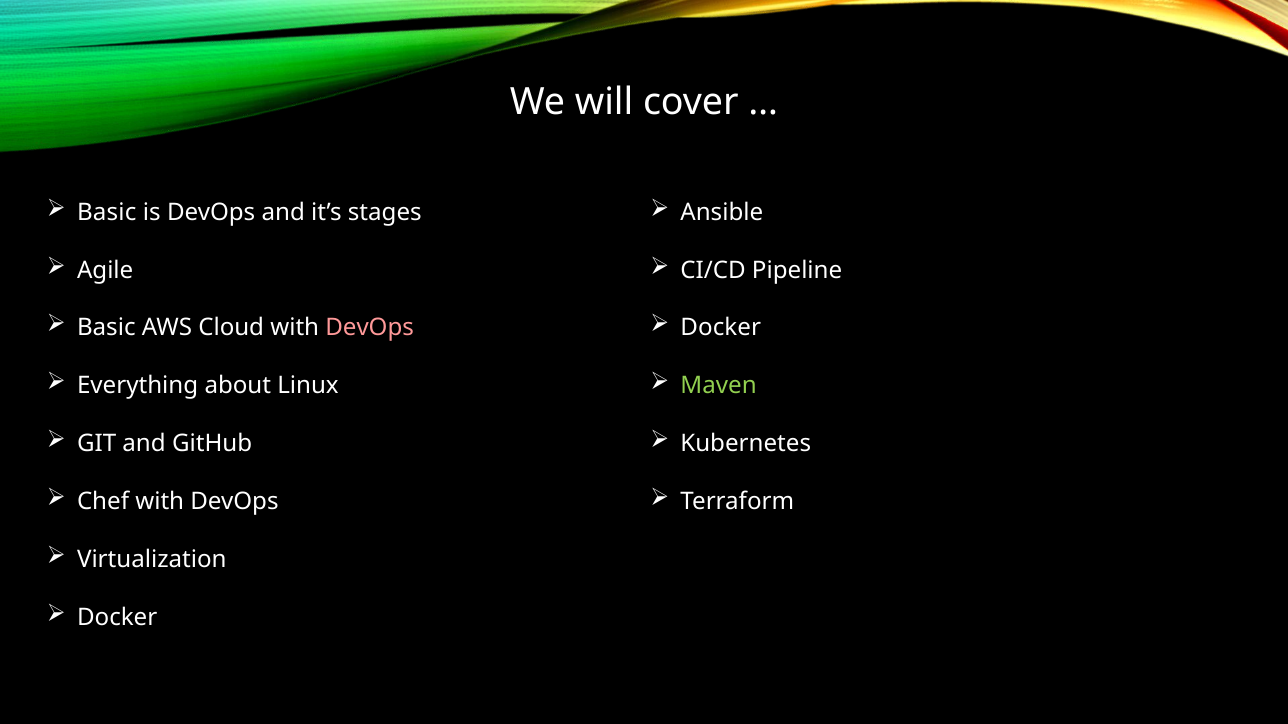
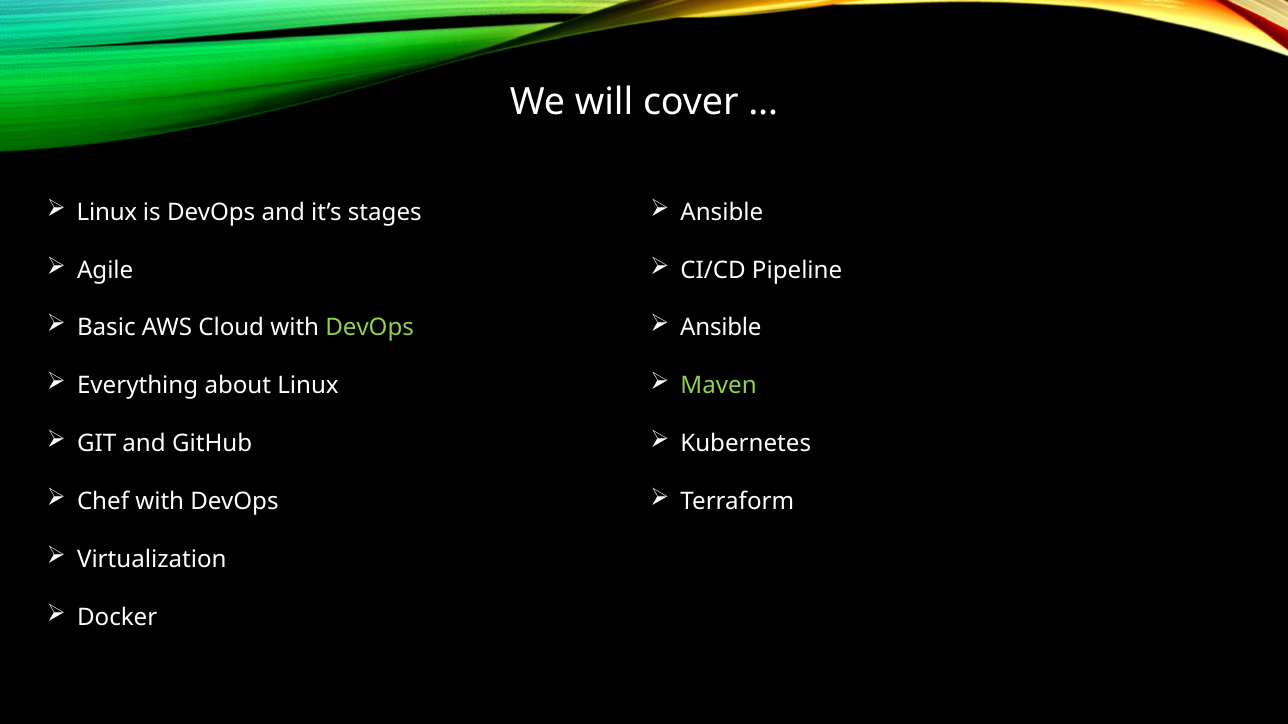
Basic: Basic -> Linux (107, 212)
DevOps colour: pink -> light green (370, 328)
Docker: Docker -> Ansible (721, 328)
